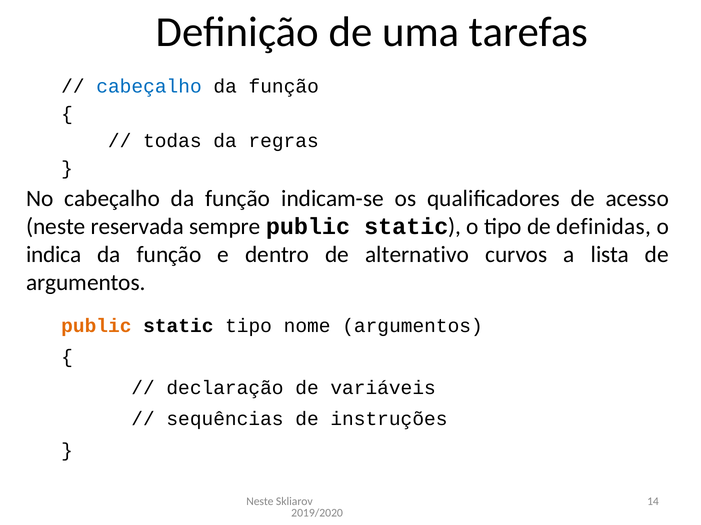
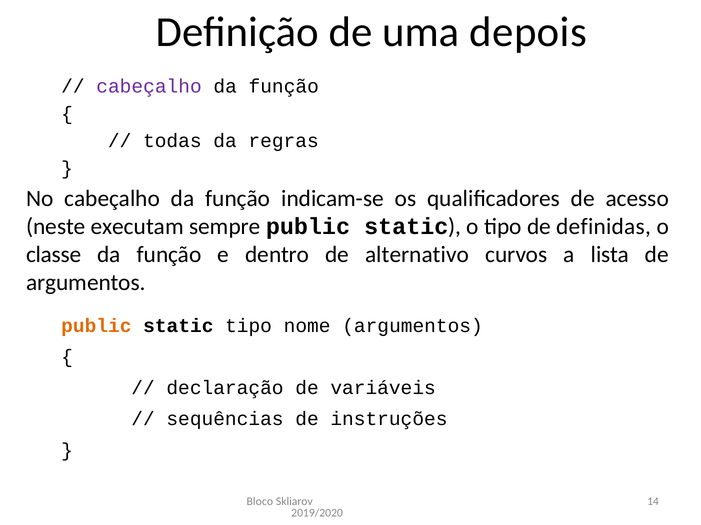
tarefas: tarefas -> depois (528, 32)
cabeçalho colour: blue -> purple (149, 87)
reservada: reservada -> executam (137, 227)
indica: indica -> classe (54, 255)
Neste: Neste -> Bloco (260, 502)
